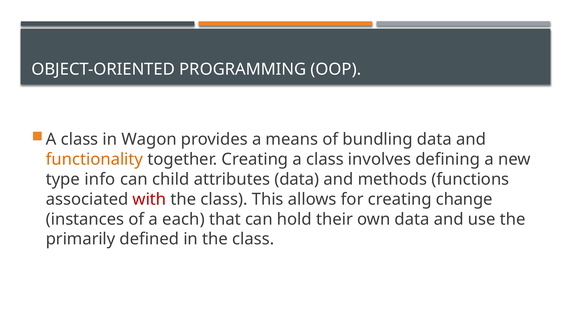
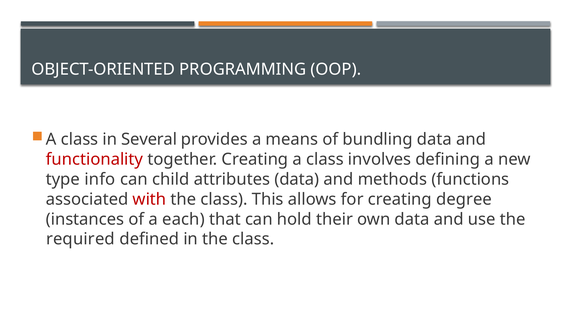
Wagon: Wagon -> Several (149, 140)
functionality colour: orange -> red (94, 159)
change: change -> degree (464, 199)
primarily: primarily -> required (80, 239)
